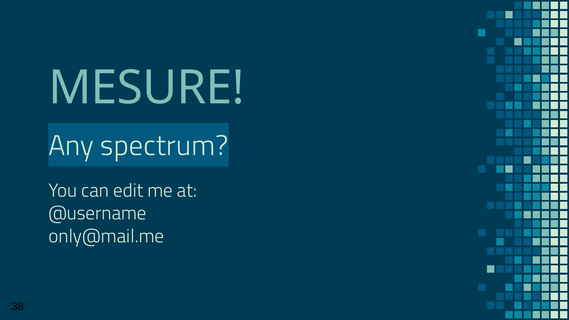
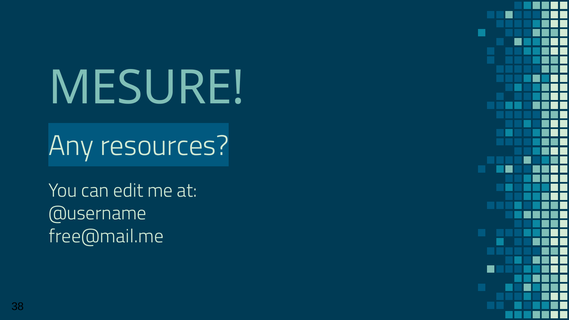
spectrum: spectrum -> resources (164, 146)
only@mail.me: only@mail.me -> free@mail.me (106, 236)
